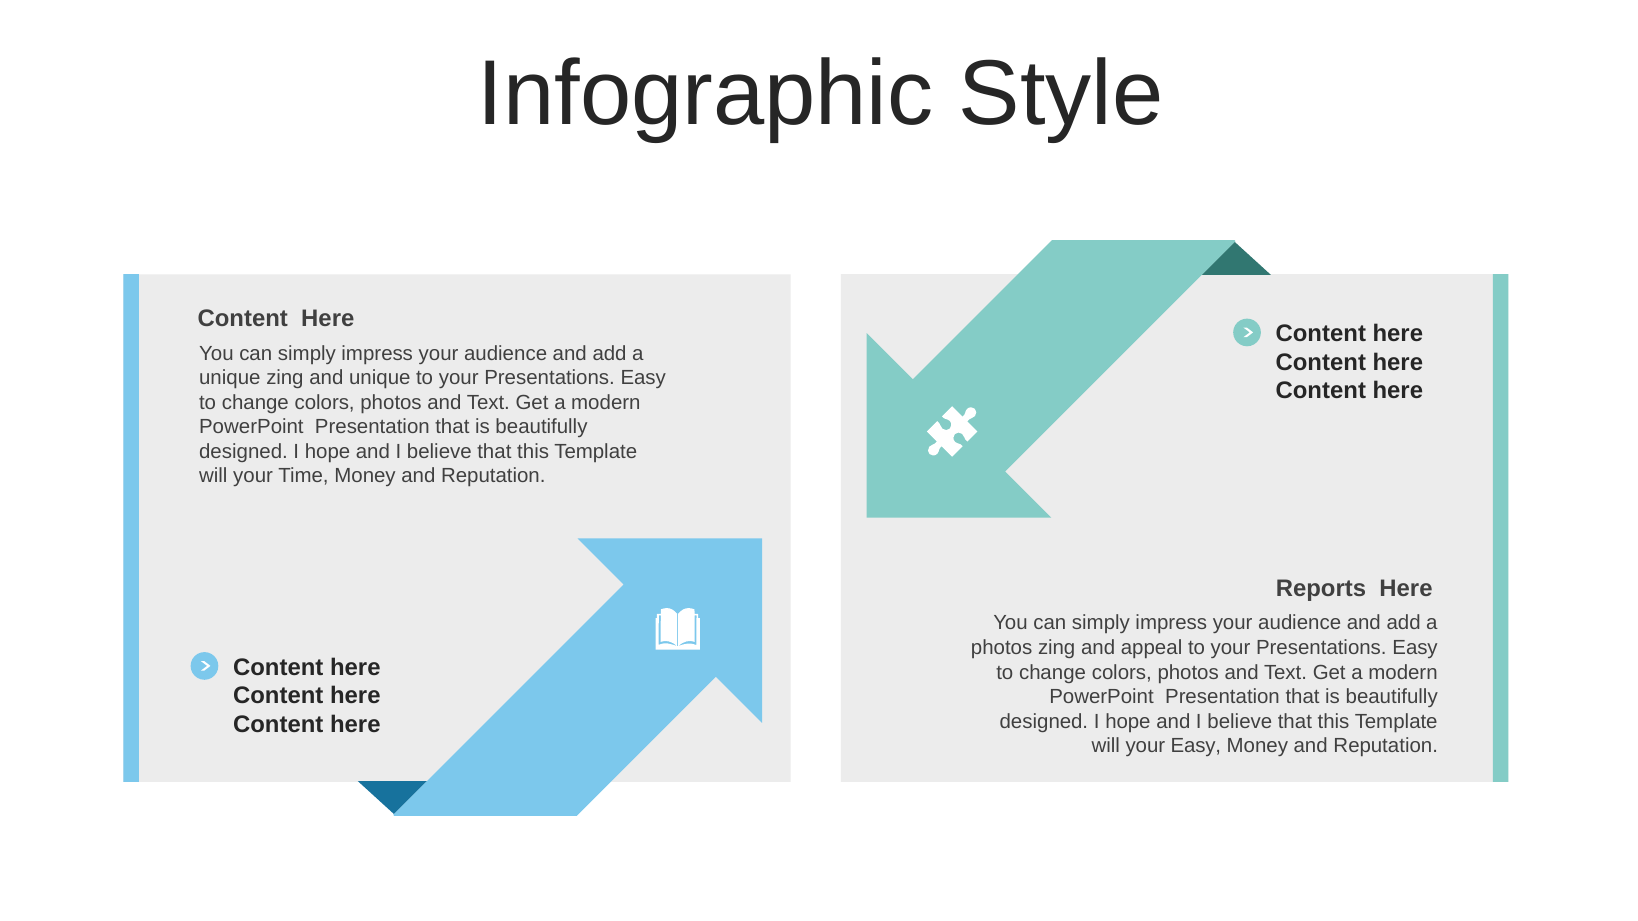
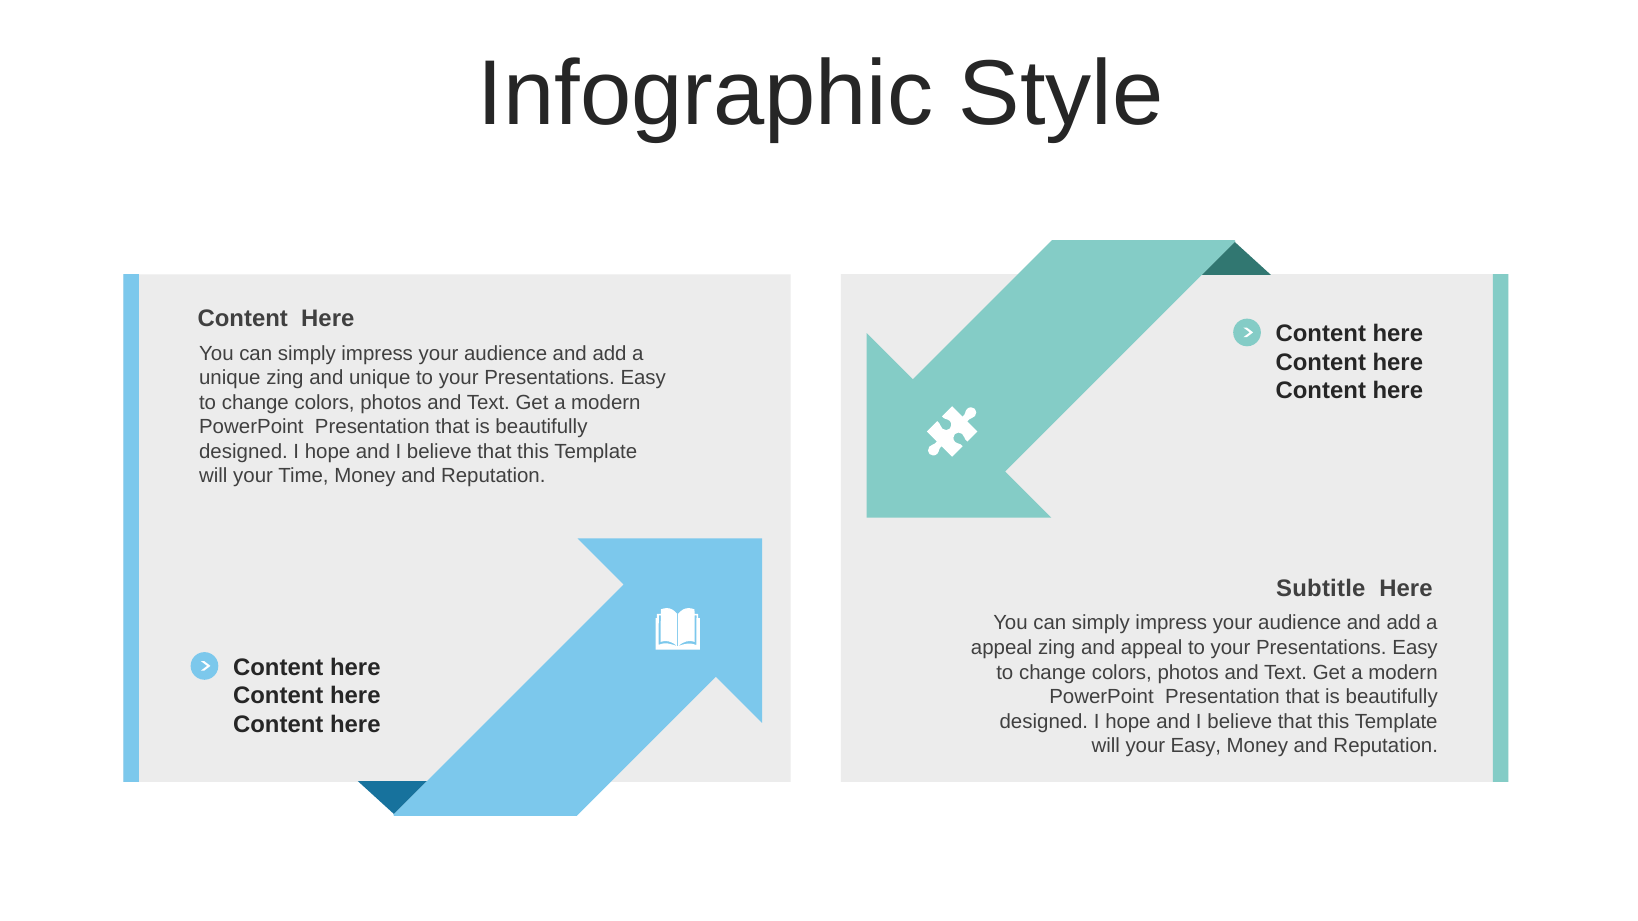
Reports: Reports -> Subtitle (1321, 589)
photos: photos -> appeal (1002, 648)
